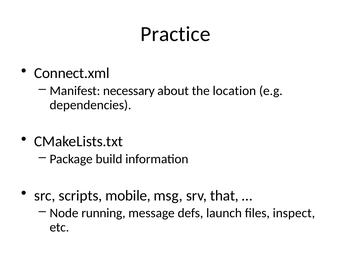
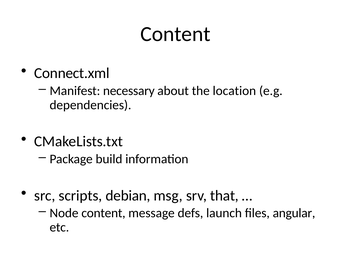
Practice: Practice -> Content (175, 34)
mobile: mobile -> debian (128, 196)
Node running: running -> content (103, 213)
inspect: inspect -> angular (294, 213)
